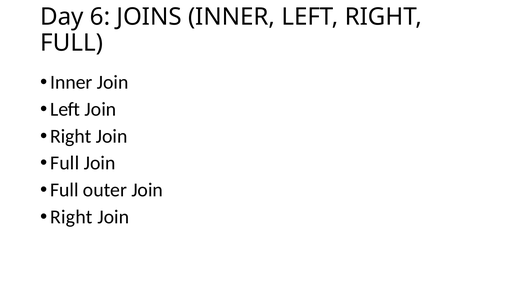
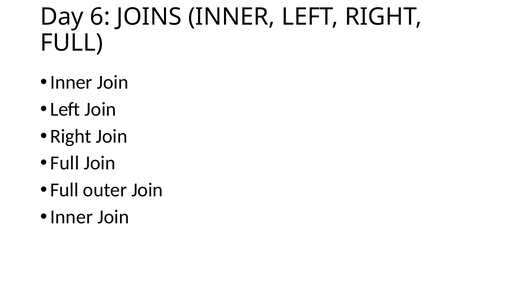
Right: Right -> Inner (71, 216)
